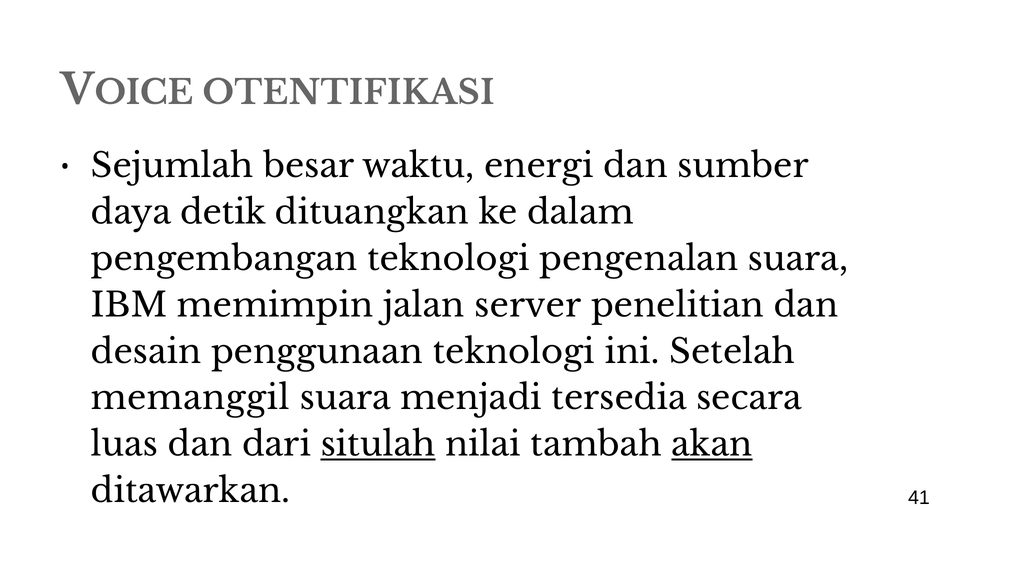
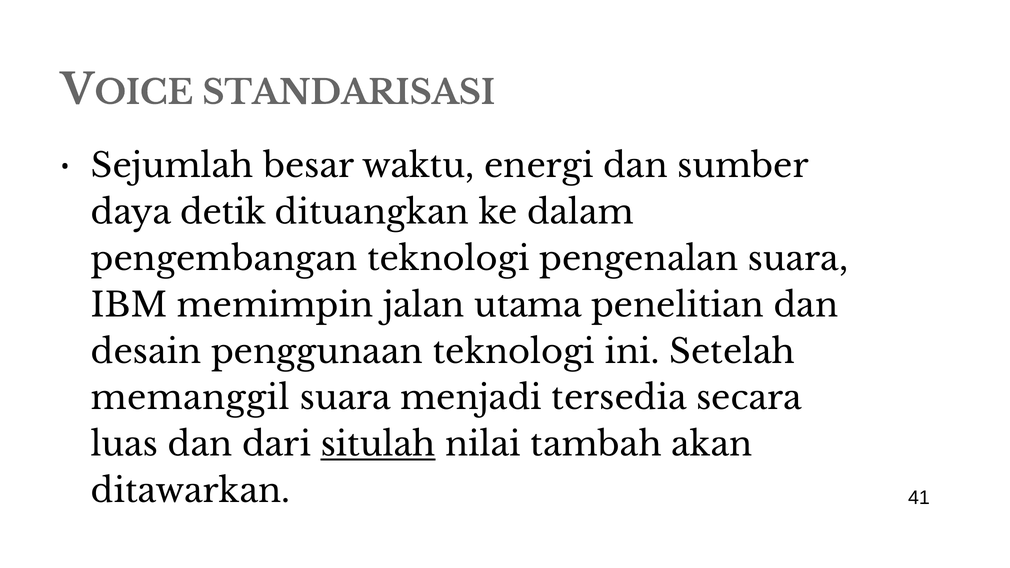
OTENTIFIKASI: OTENTIFIKASI -> STANDARISASI (349, 93)
server: server -> utama (528, 306)
akan underline: present -> none (712, 445)
